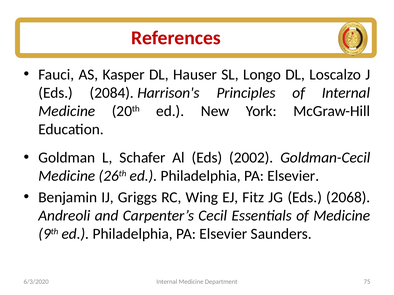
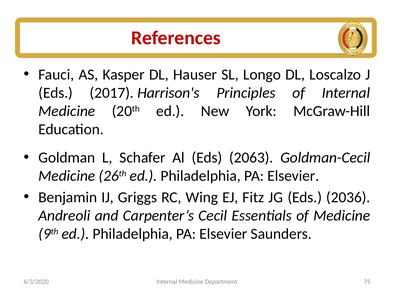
2084: 2084 -> 2017 (112, 93)
2002: 2002 -> 2063 (251, 158)
2068: 2068 -> 2036 (348, 198)
